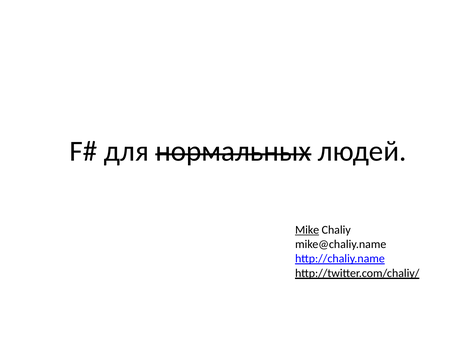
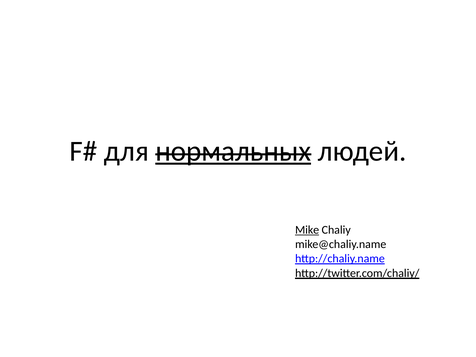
нормальных underline: none -> present (233, 151)
